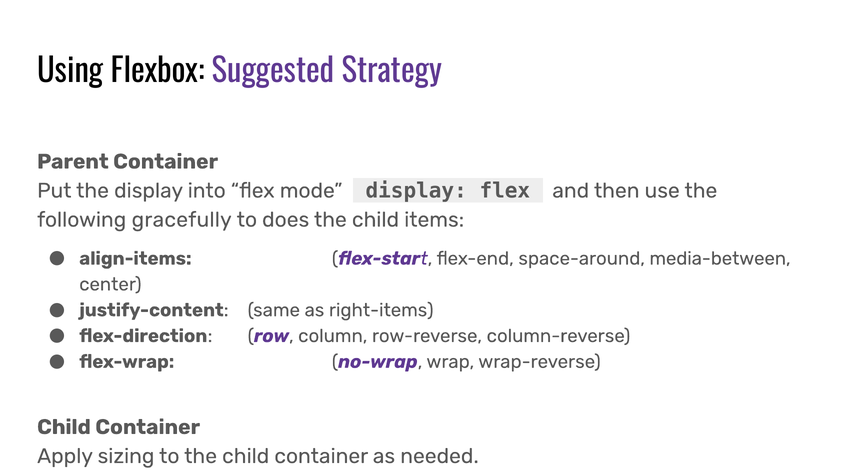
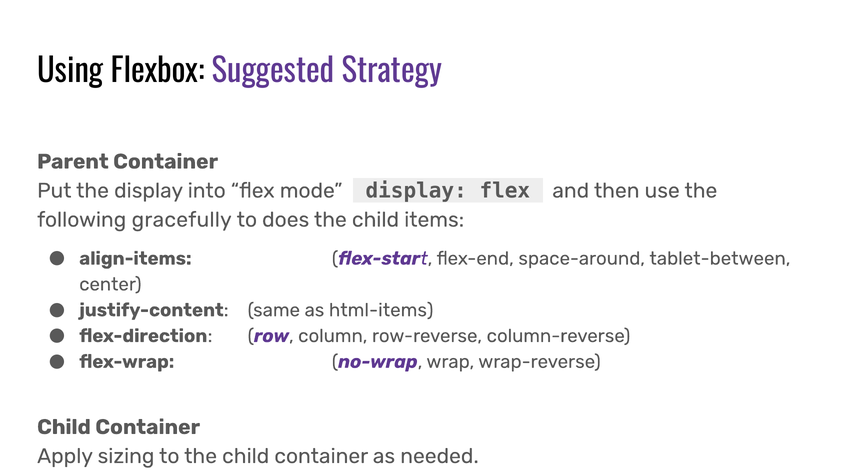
media-between: media-between -> tablet-between (720, 258)
right-items: right-items -> html-items (381, 310)
